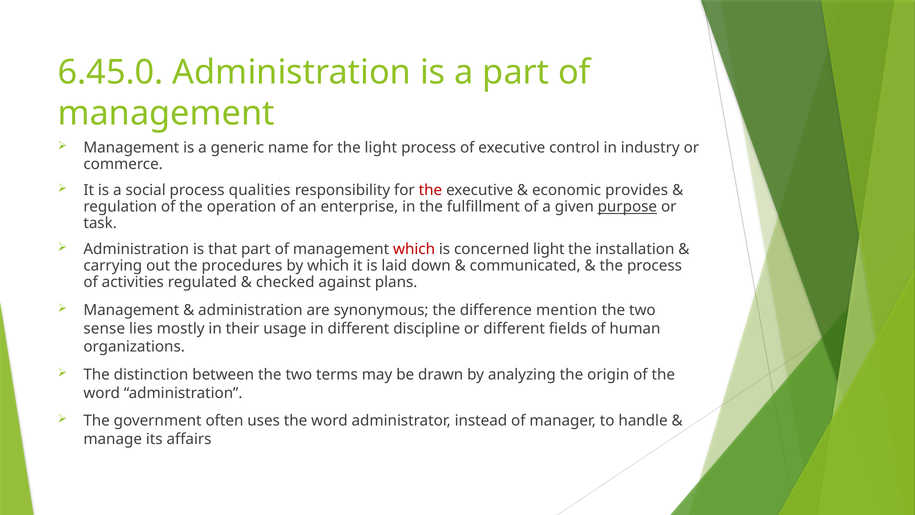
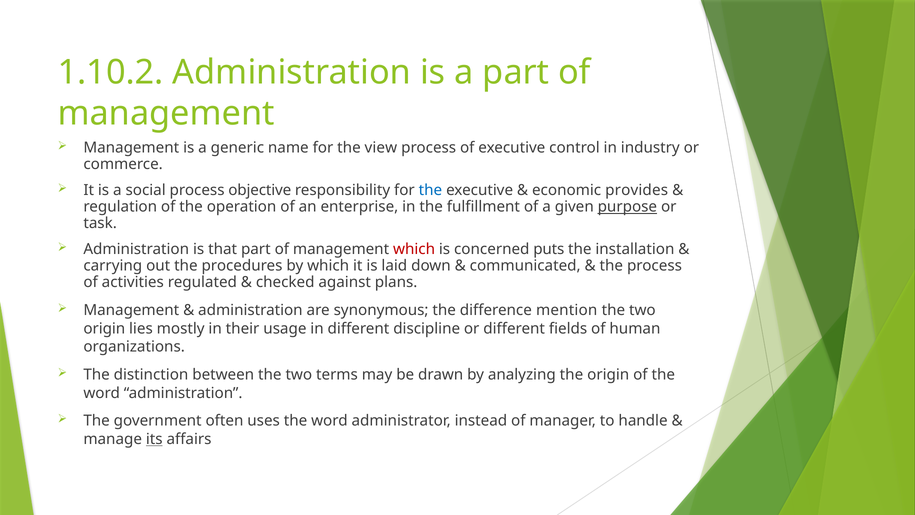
6.45.0: 6.45.0 -> 1.10.2 (111, 72)
the light: light -> view (381, 148)
qualities: qualities -> objective (260, 190)
the colour: red -> blue (430, 190)
concerned light: light -> puts (549, 249)
sense: sense -> origin (104, 328)
its underline: none -> present (154, 439)
